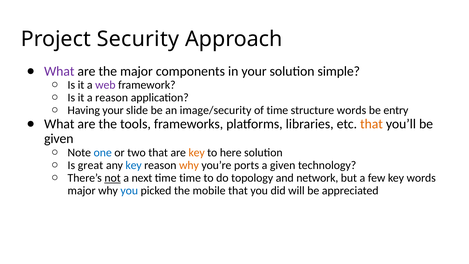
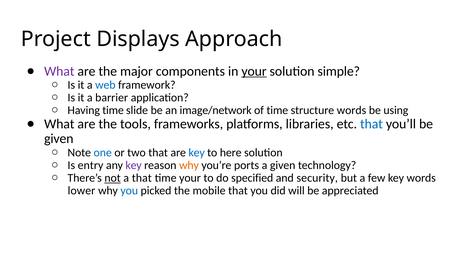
Security: Security -> Displays (138, 39)
your underline: none -> present (254, 71)
web colour: purple -> blue (105, 85)
a reason: reason -> barrier (112, 97)
Having your: your -> time (113, 110)
image/security: image/security -> image/network (216, 110)
entry: entry -> using (396, 110)
that colour: orange -> blue (372, 124)
key colour: orange -> blue (197, 152)
great: great -> entry (91, 165)
key colour: blue -> purple (134, 165)
a next: next -> that (142, 178)
time time: time -> your (190, 178)
topology: topology -> specified (252, 178)
network: network -> security (317, 178)
major: major -> lower (82, 190)
